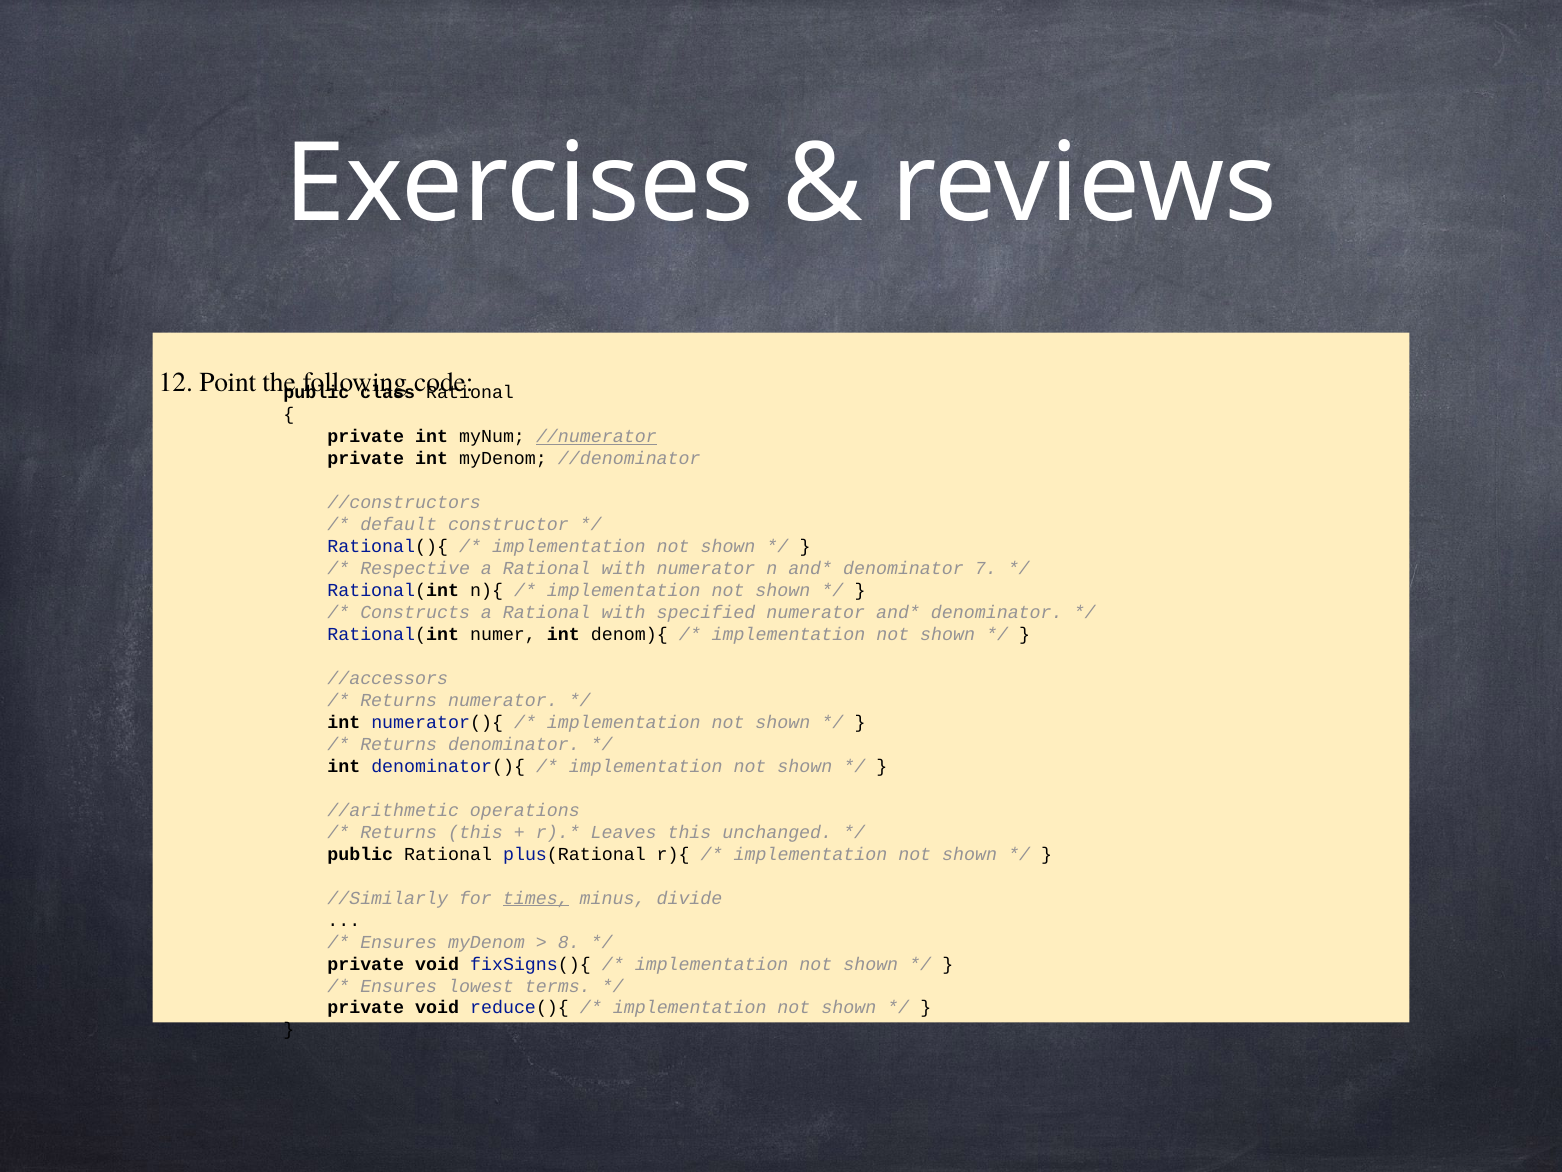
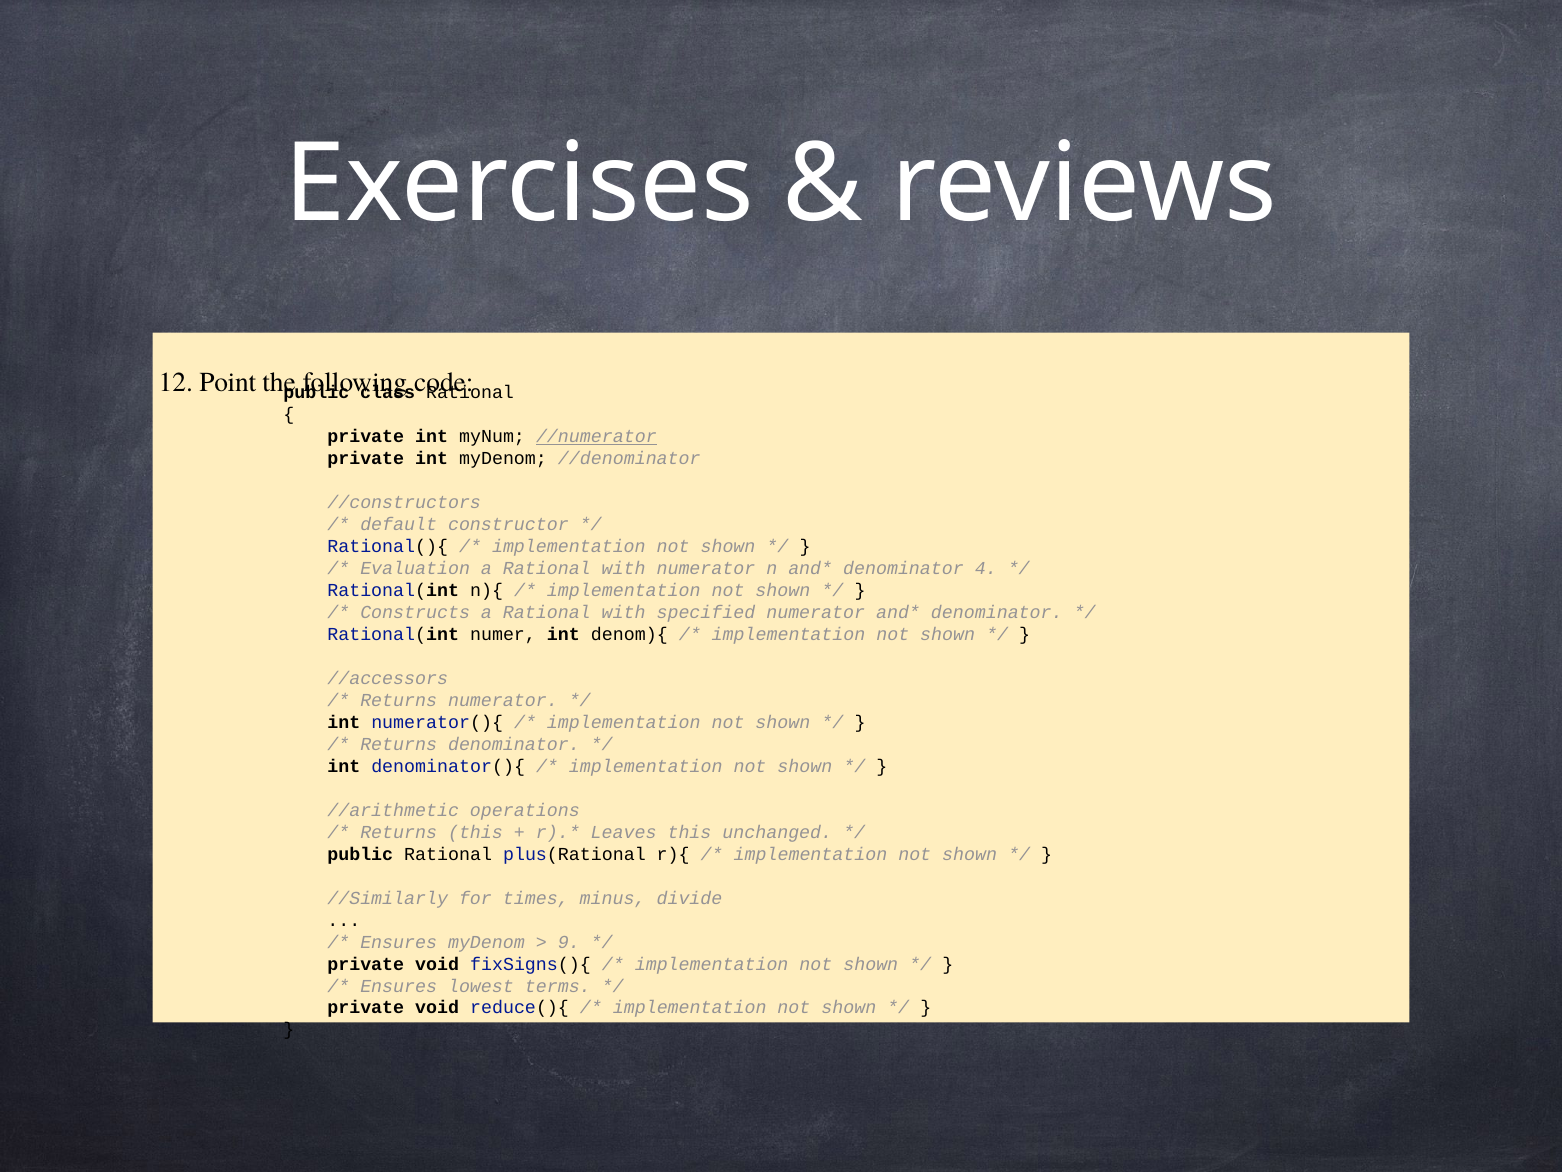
Respective: Respective -> Evaluation (415, 568)
7: 7 -> 4 (986, 568)
times underline: present -> none (536, 898)
8: 8 -> 9 (569, 942)
